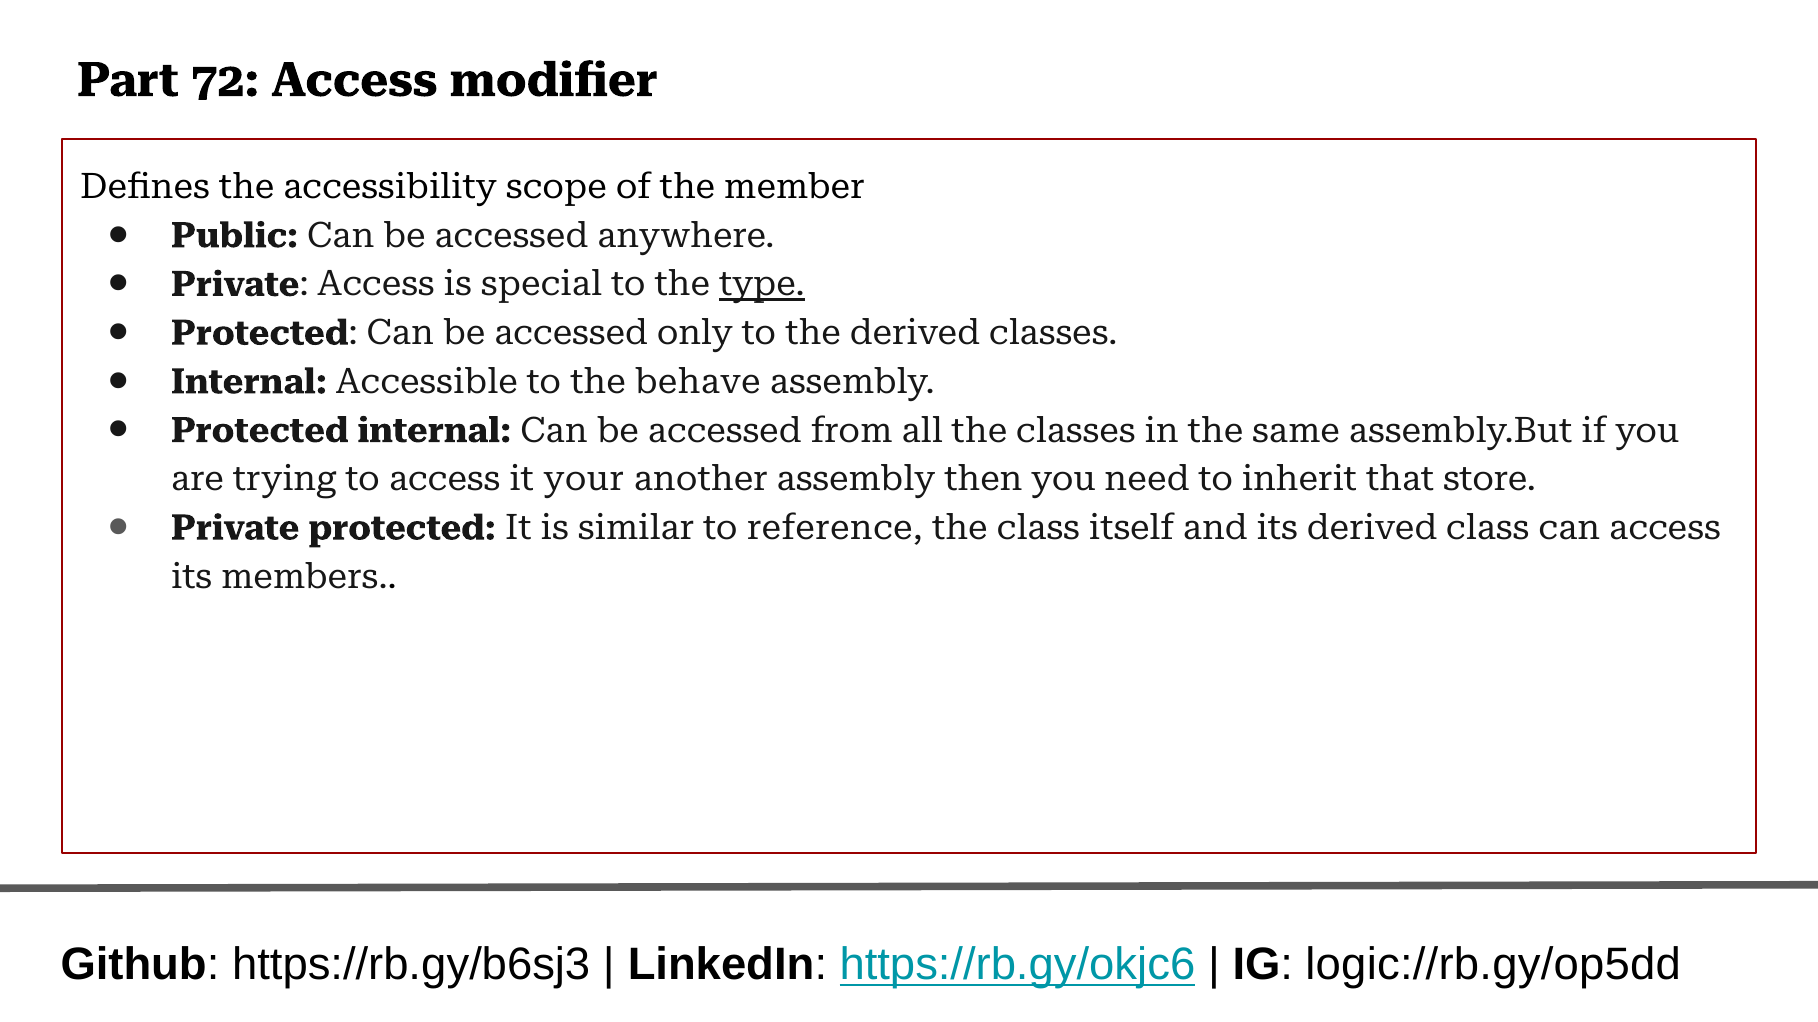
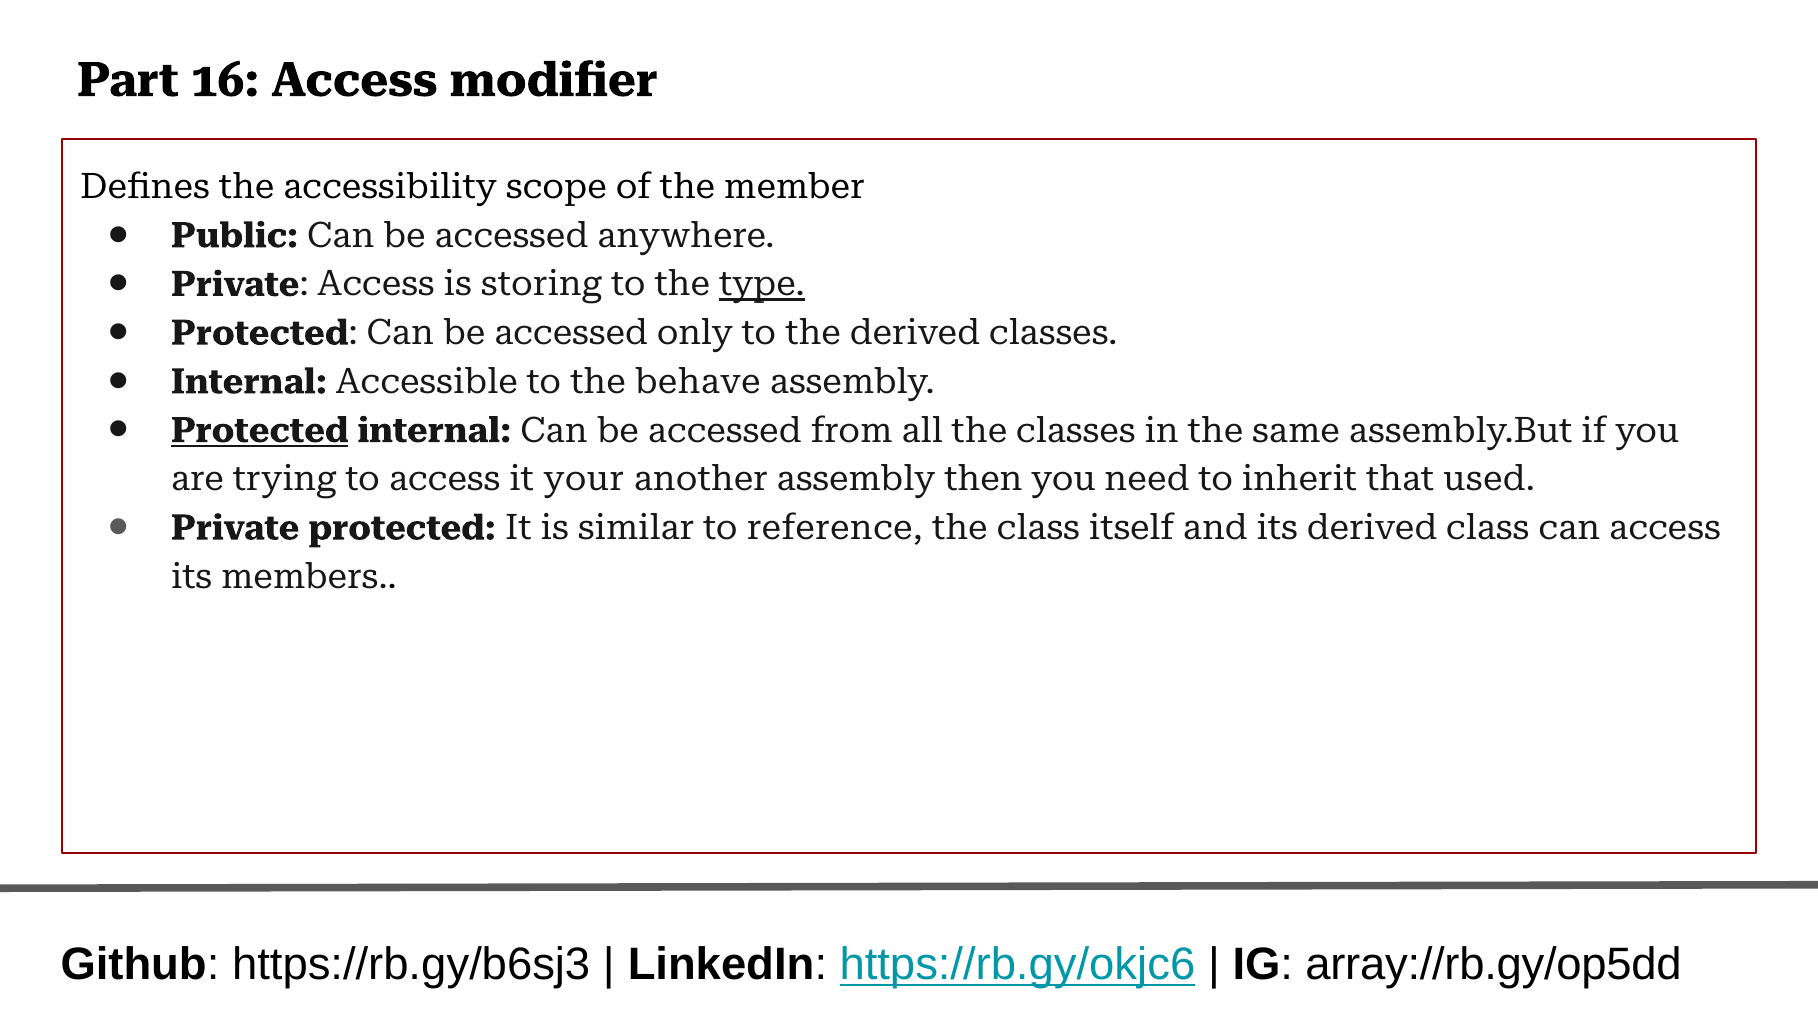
72: 72 -> 16 (225, 80)
special: special -> storing (541, 285)
Protected underline: none -> present (260, 431)
store: store -> used (1489, 479)
logic://rb.gy/op5dd: logic://rb.gy/op5dd -> array://rb.gy/op5dd (1493, 965)
